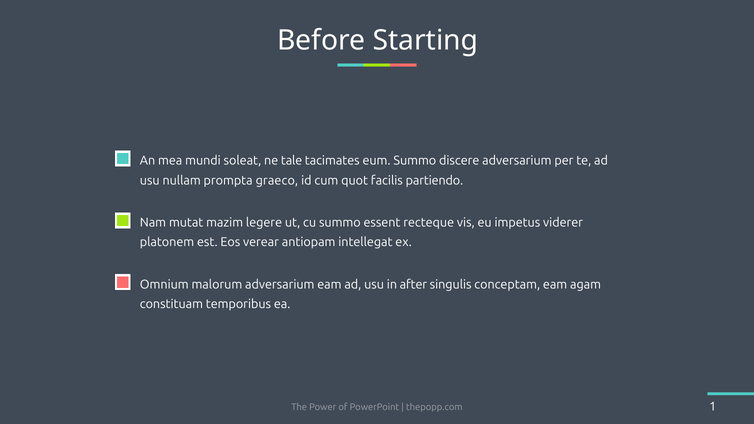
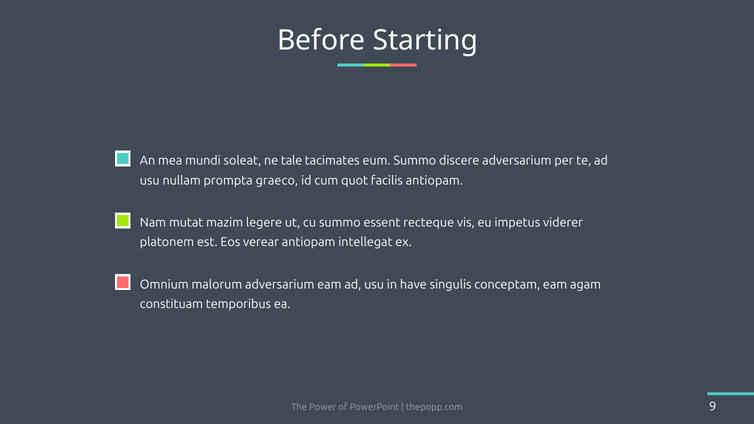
facilis partiendo: partiendo -> antiopam (434, 180)
after: after -> have (413, 284)
1: 1 -> 9 (713, 407)
